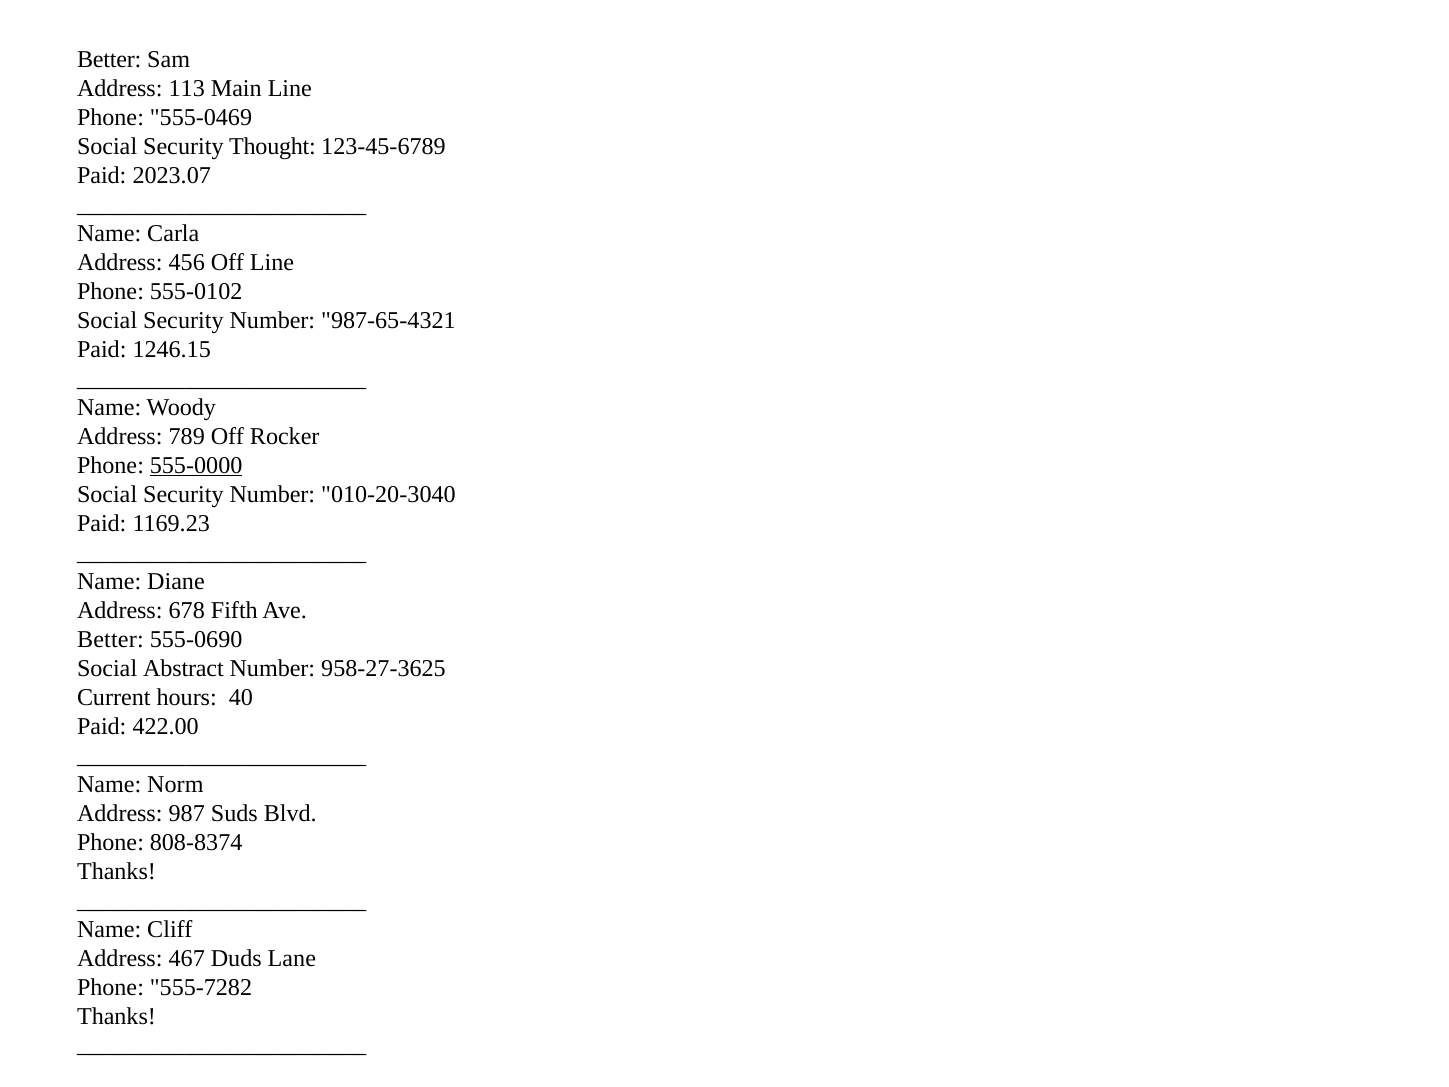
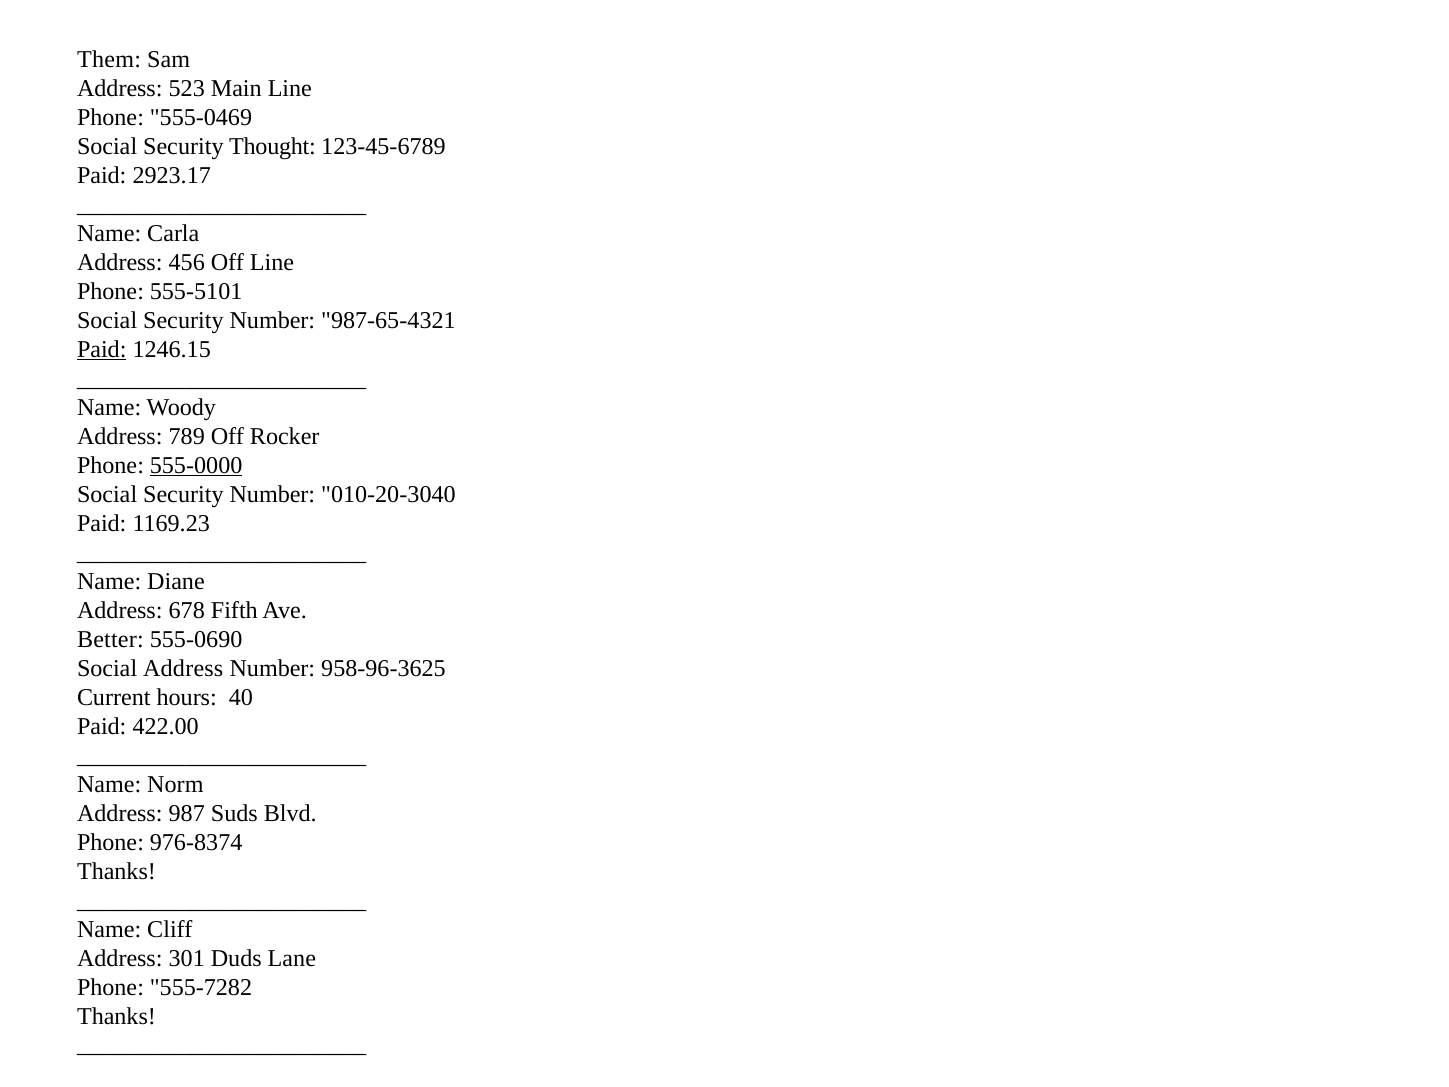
Better: Better -> Them (109, 59)
113: 113 -> 523 (187, 88)
2023.07: 2023.07 -> 2923.17 (172, 175)
555-0102: 555-0102 -> 555-5101 (196, 291)
Paid underline: none -> present (102, 349)
Social Abstract: Abstract -> Address (183, 668)
958-27-3625: 958-27-3625 -> 958-96-3625 (383, 668)
808-8374: 808-8374 -> 976-8374 (196, 842)
467: 467 -> 301 (187, 958)
